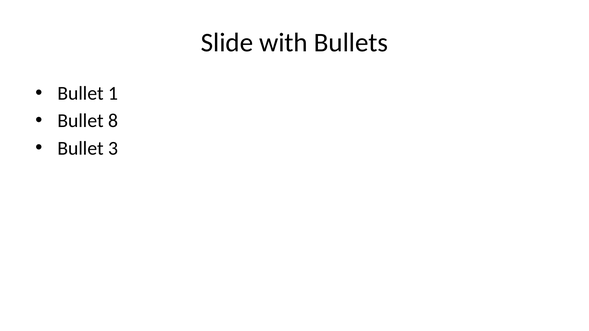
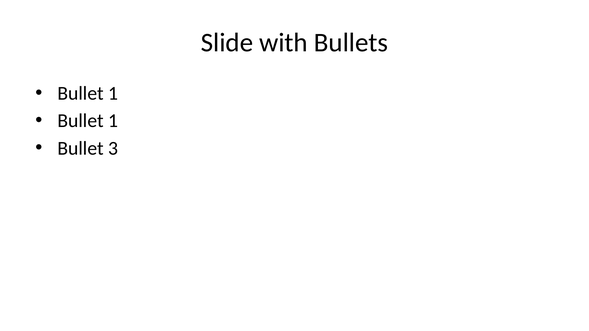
8: 8 -> 1 (113, 121)
